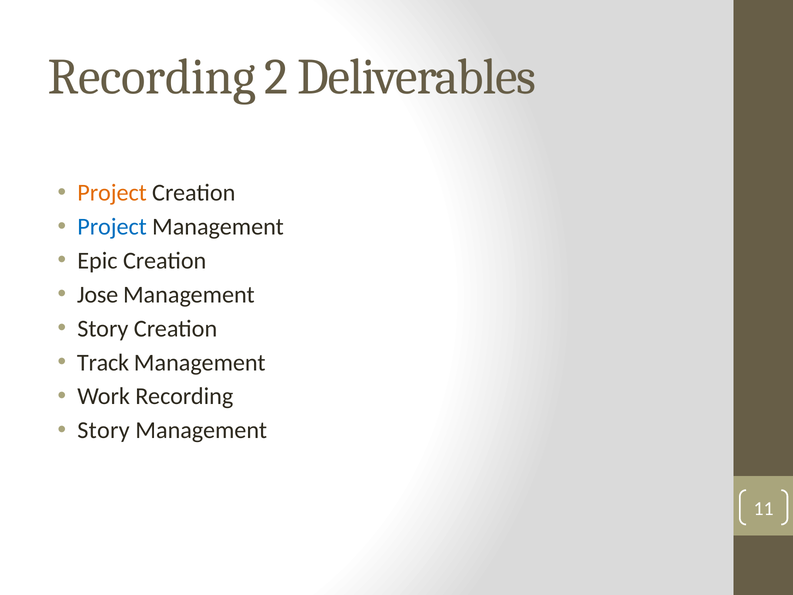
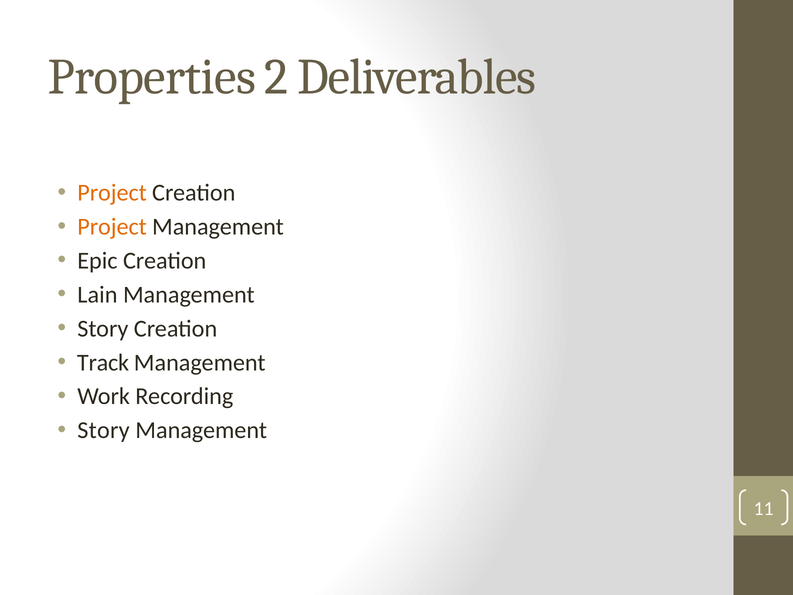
Recording: Recording -> Properties (152, 77)
Project colour: blue -> orange (112, 227)
Jose: Jose -> Lain (97, 295)
